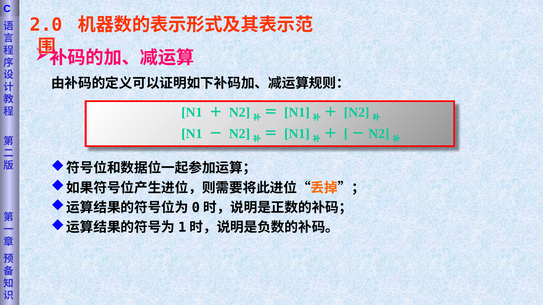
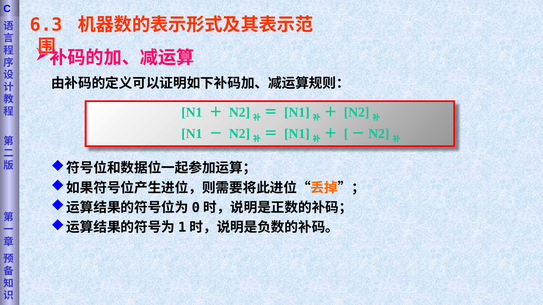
2.0: 2.0 -> 6.3 (46, 25)
